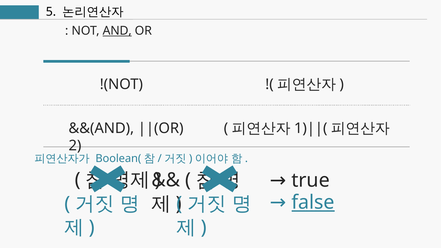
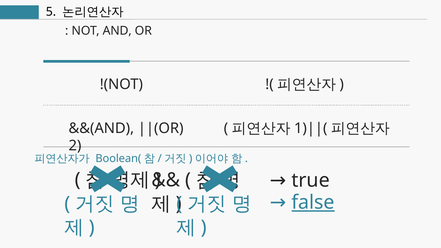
AND underline: present -> none (117, 31)
